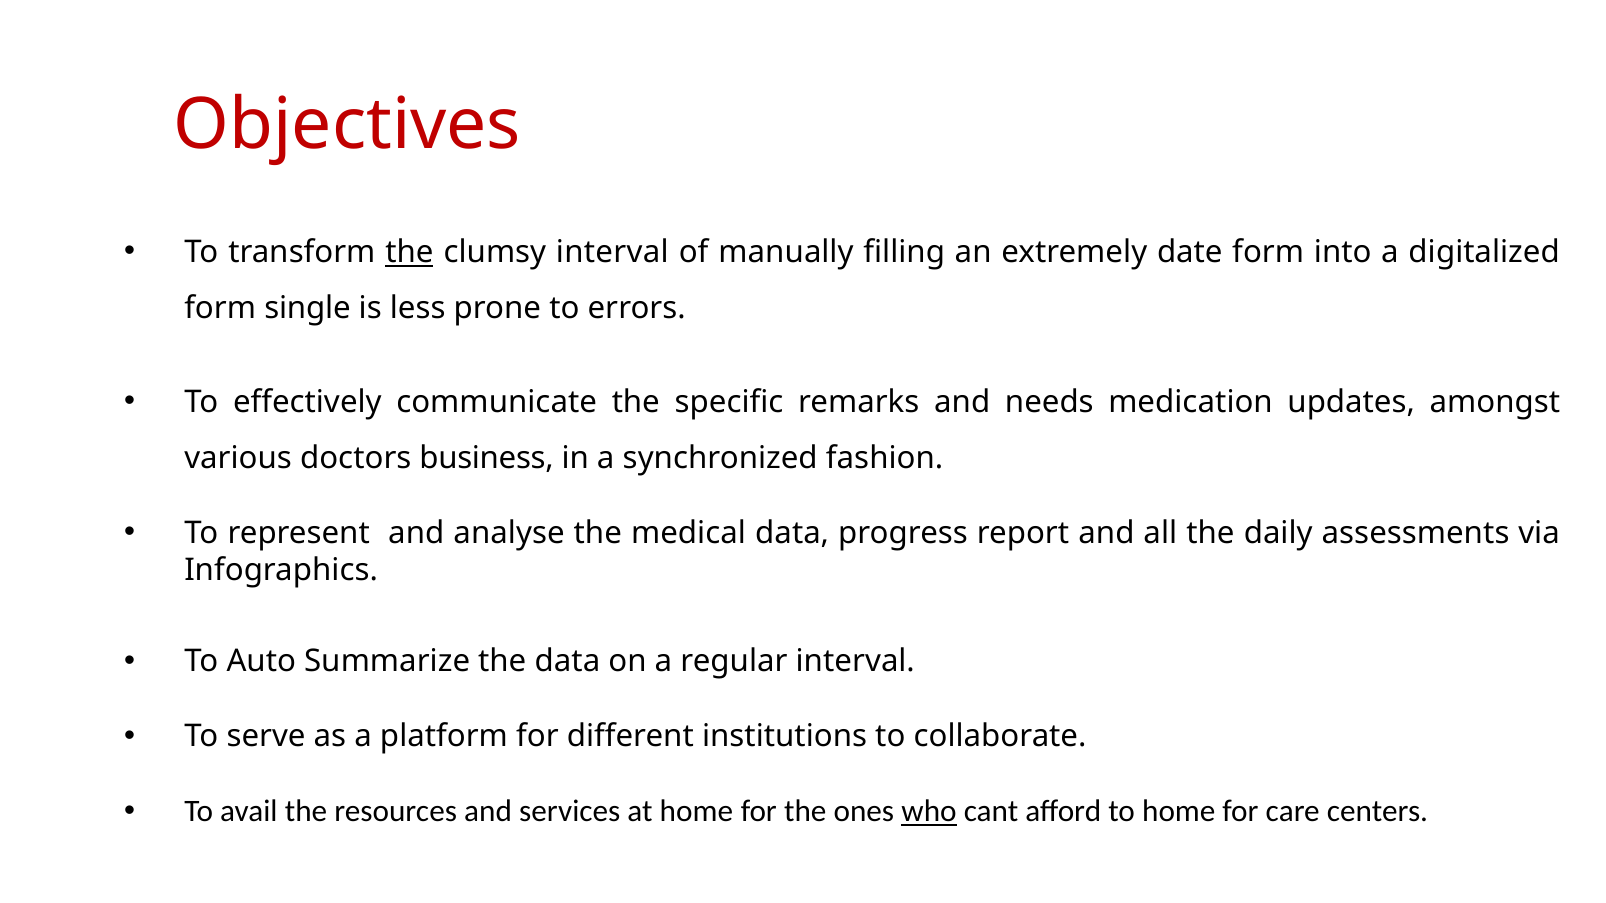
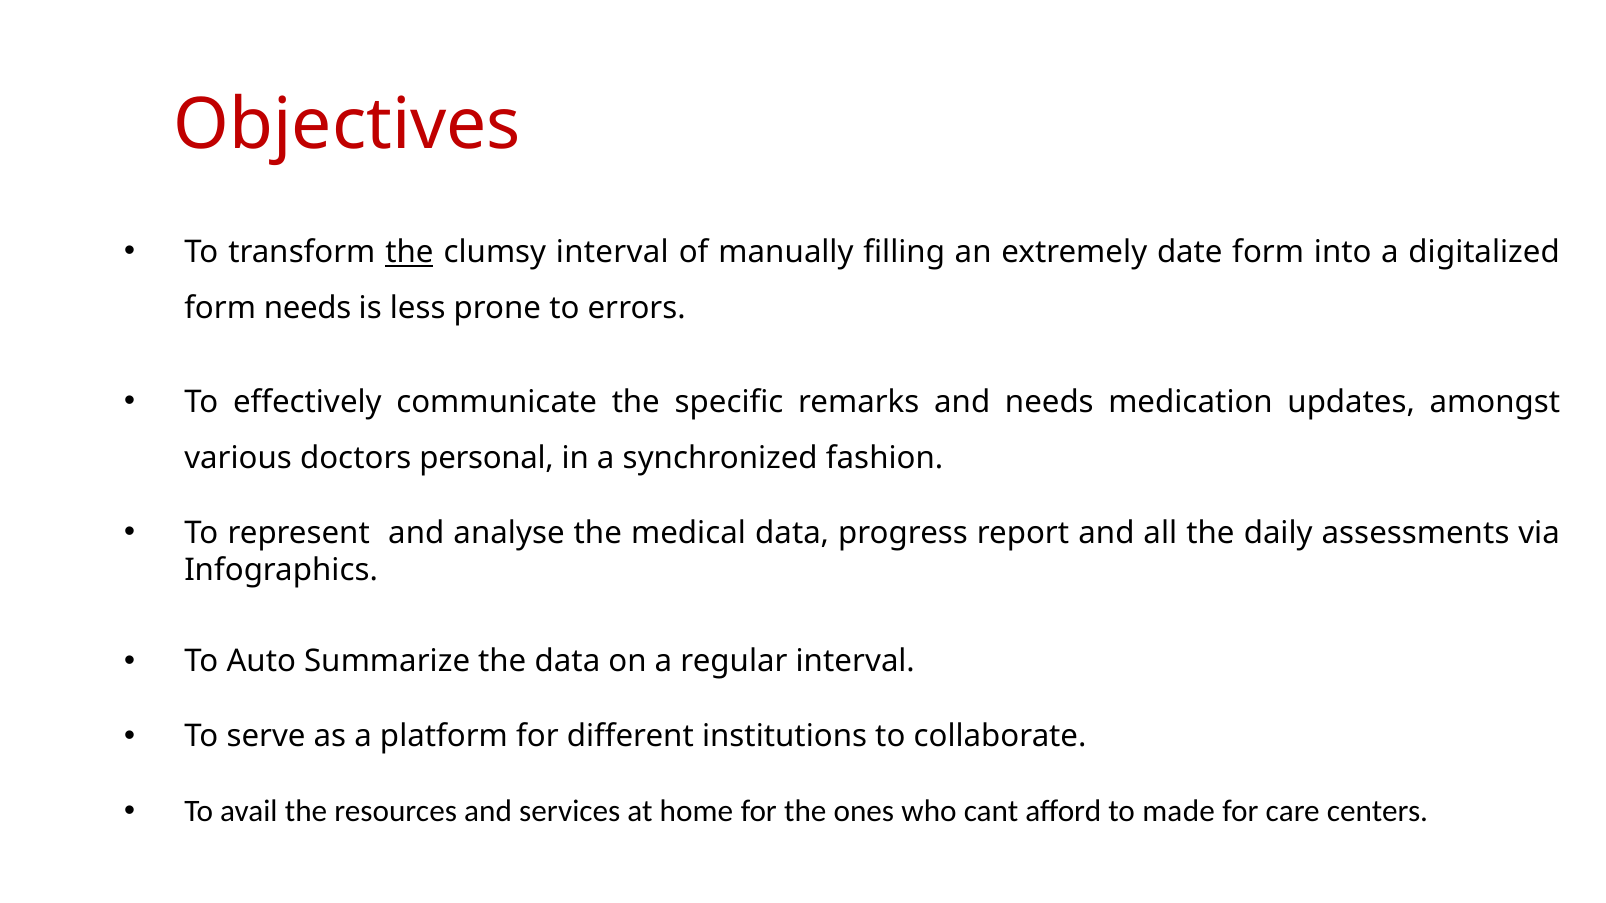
form single: single -> needs (308, 308)
business: business -> personal (487, 458)
who underline: present -> none (929, 812)
to home: home -> made (1179, 812)
